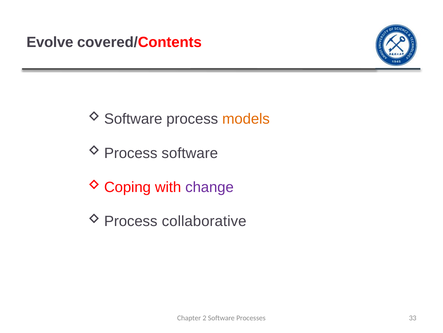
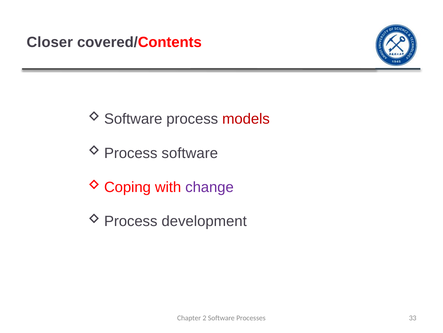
Evolve: Evolve -> Closer (50, 42)
models colour: orange -> red (246, 119)
collaborative: collaborative -> development (204, 221)
